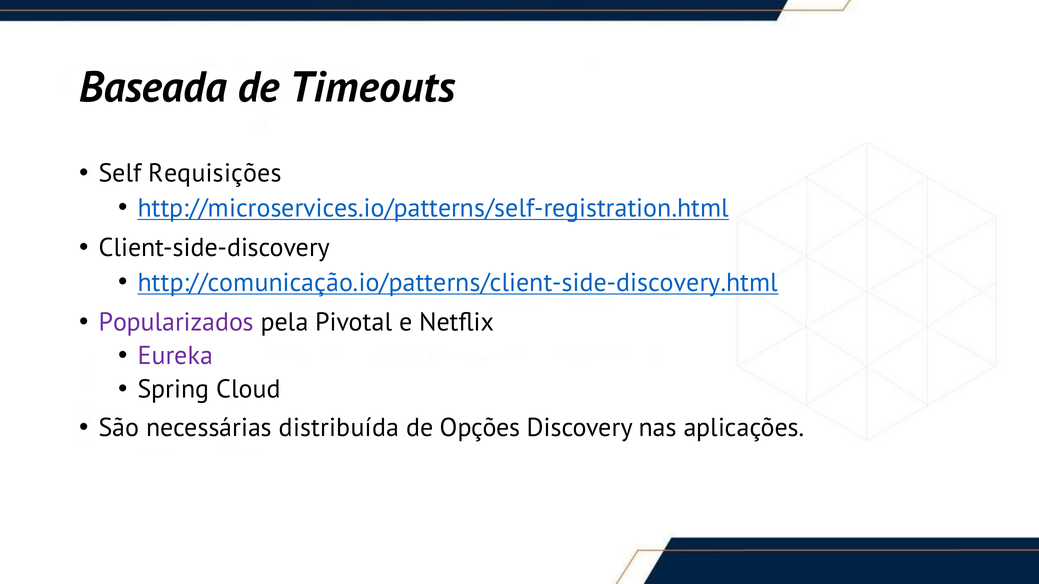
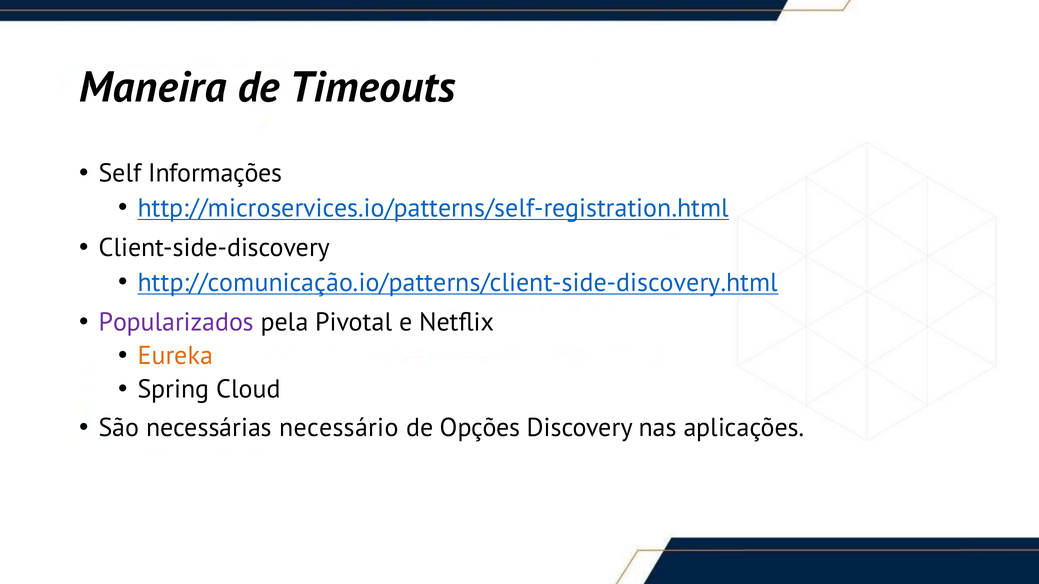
Baseada: Baseada -> Maneira (153, 87)
Requisições: Requisições -> Informações (215, 173)
Eureka colour: purple -> orange (175, 356)
distribuída: distribuída -> necessário (339, 428)
